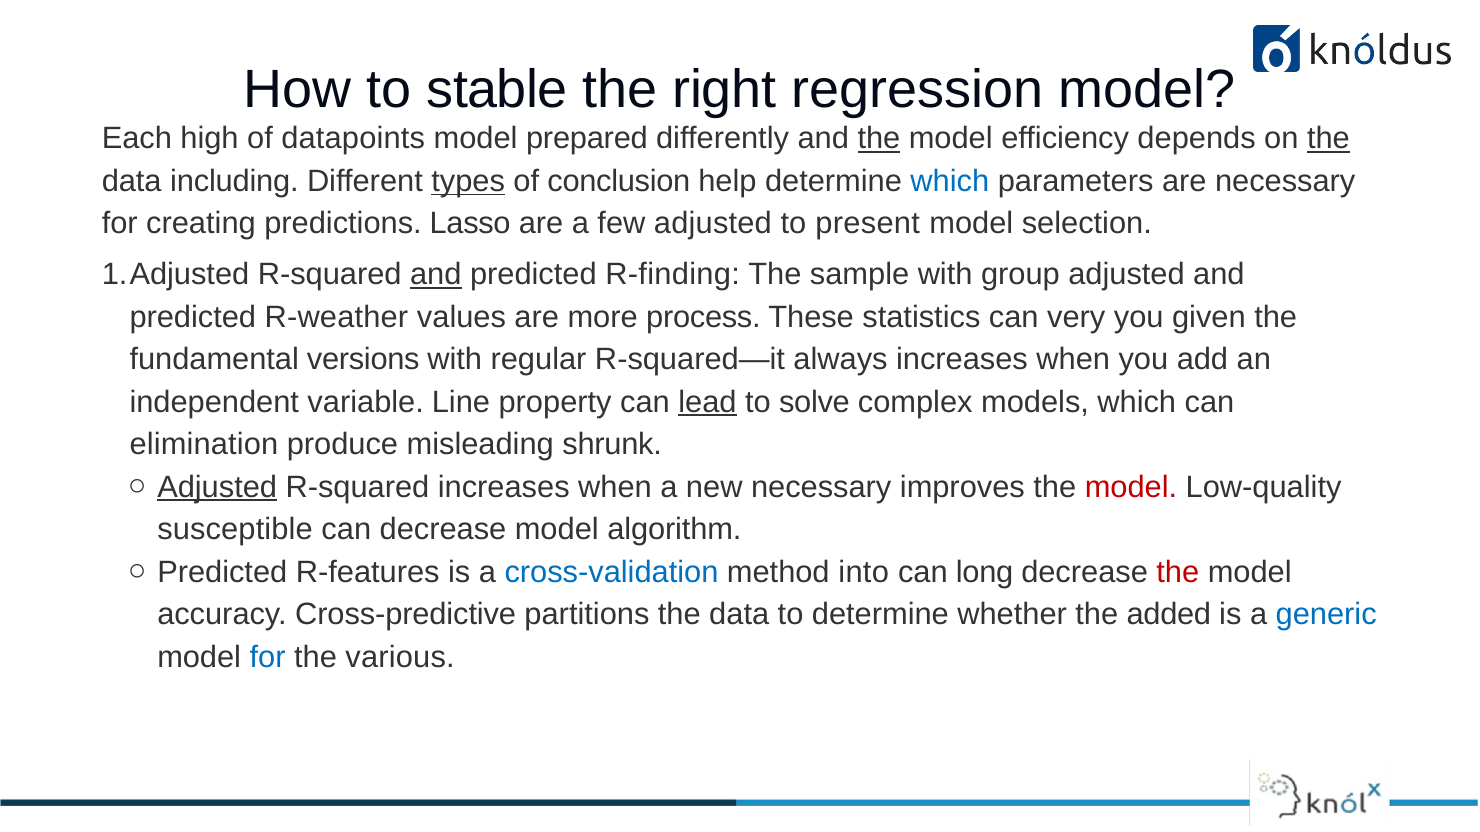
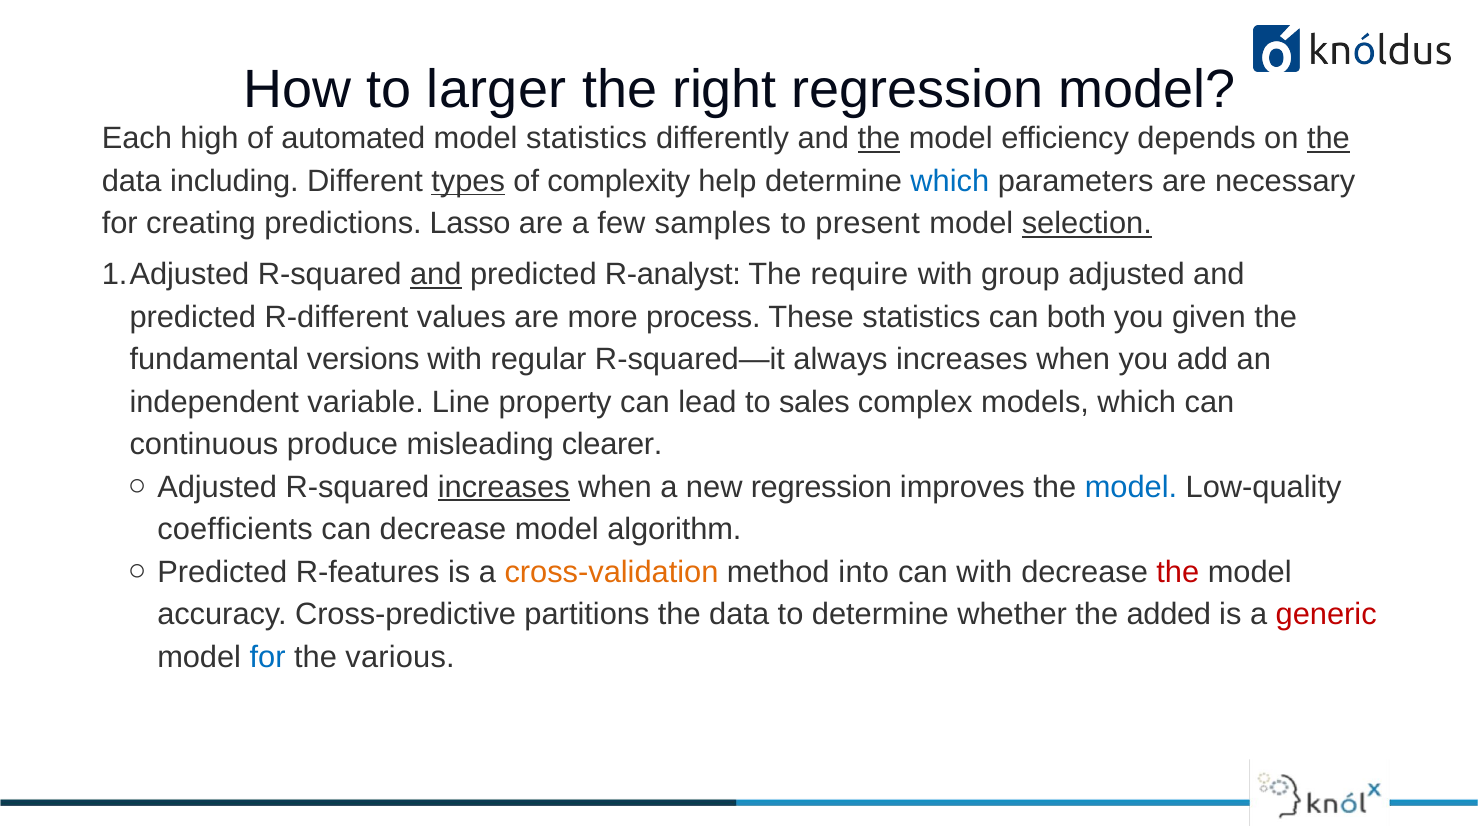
stable: stable -> larger (497, 89)
datapoints: datapoints -> automated (353, 139)
model prepared: prepared -> statistics (587, 139)
conclusion: conclusion -> complexity (619, 181)
few adjusted: adjusted -> samples (713, 224)
selection underline: none -> present (1087, 224)
R-finding: R-finding -> R-analyst (673, 275)
sample: sample -> require (859, 275)
R-weather: R-weather -> R-different (337, 317)
very: very -> both (1076, 317)
lead underline: present -> none (707, 402)
solve: solve -> sales (814, 402)
elimination: elimination -> continuous (204, 445)
shrunk: shrunk -> clearer (612, 445)
Adjusted underline: present -> none (217, 487)
increases underline: none -> present (504, 487)
new necessary: necessary -> regression (821, 487)
model colour: red -> blue (1131, 487)
susceptible: susceptible -> coefficients (235, 530)
cross-validation colour: blue -> orange (612, 572)
can long: long -> with (984, 572)
generic colour: blue -> red (1326, 615)
